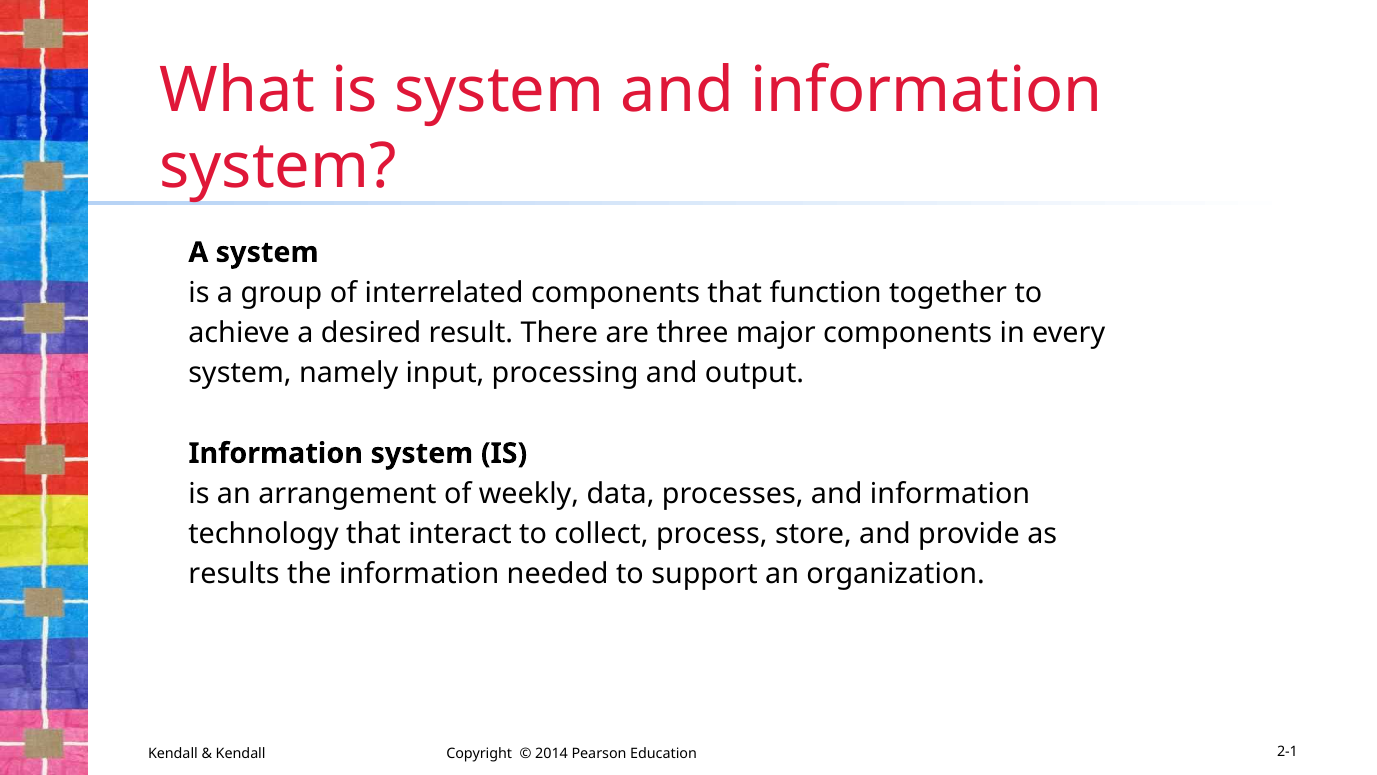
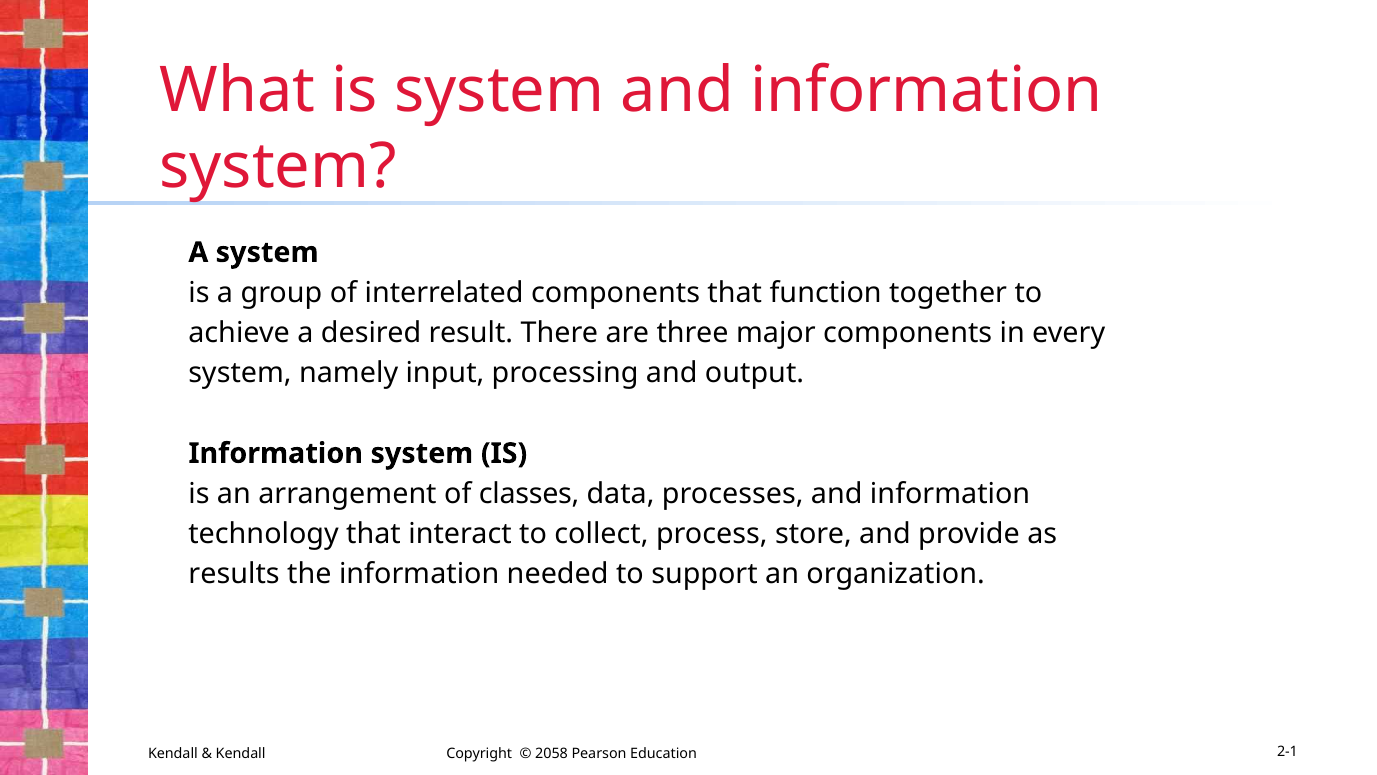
weekly: weekly -> classes (529, 493)
2014: 2014 -> 2058 (552, 753)
